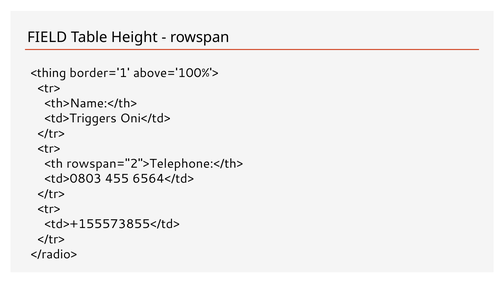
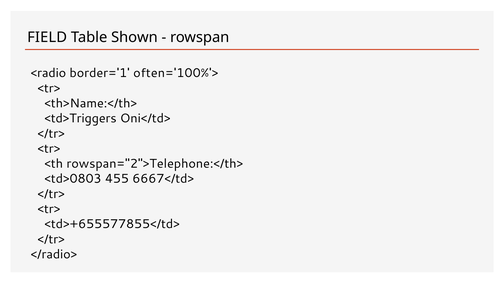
Height: Height -> Shown (134, 38)
<thing: <thing -> <radio (48, 73)
above='100%'>: above='100%'> -> often='100%'> (176, 73)
6564</td>: 6564</td> -> 6667</td> (163, 179)
<td>+155573855</td>: <td>+155573855</td> -> <td>+655577855</td> (112, 224)
